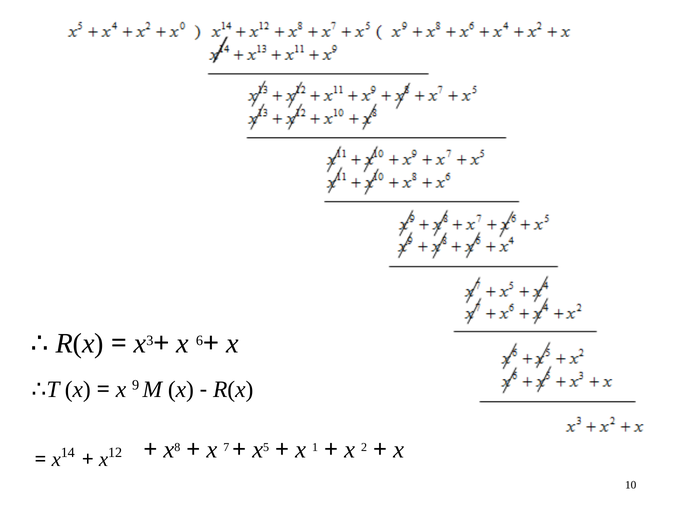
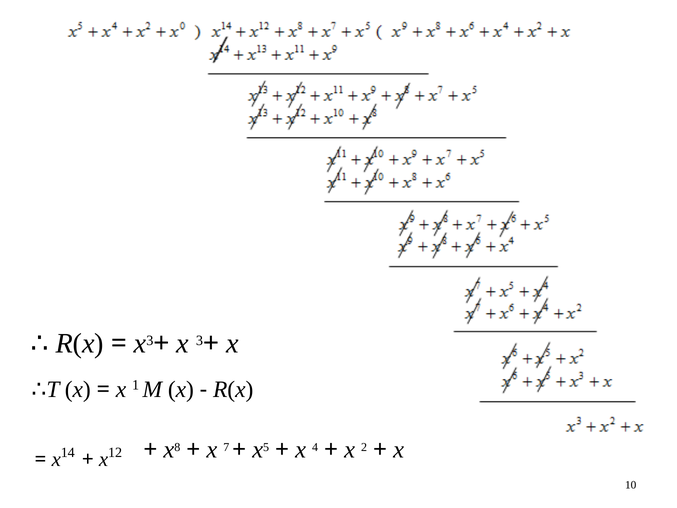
6: 6 -> 3 (200, 340)
9: 9 -> 1 (136, 385)
1: 1 -> 4 (315, 447)
